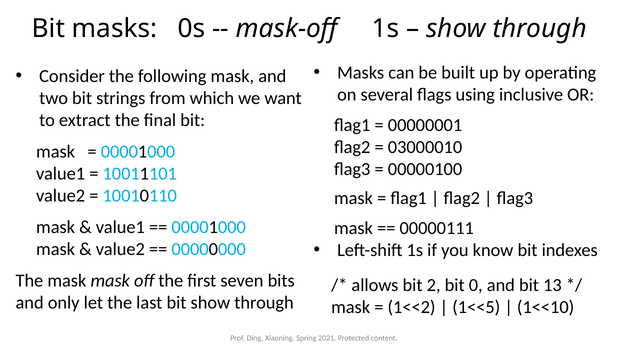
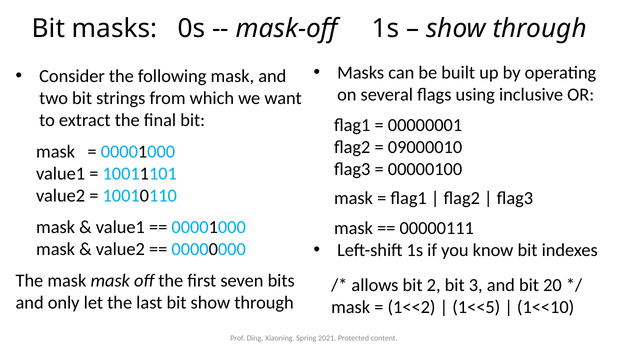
03000010: 03000010 -> 09000010 (425, 147)
0: 0 -> 3 (476, 285)
13: 13 -> 20 (552, 285)
